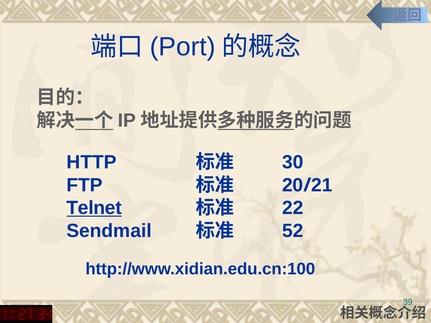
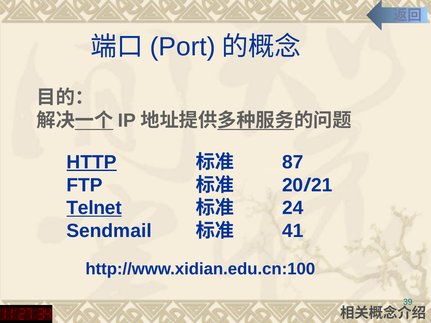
HTTP underline: none -> present (92, 162)
30: 30 -> 87 (293, 162)
22: 22 -> 24 (293, 208)
52: 52 -> 41 (293, 231)
